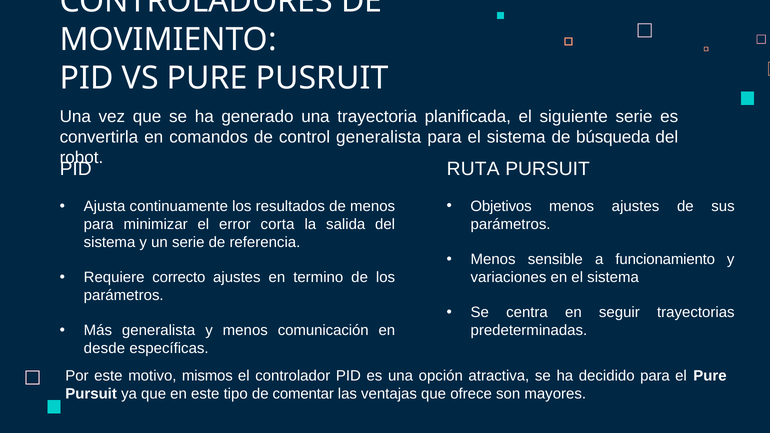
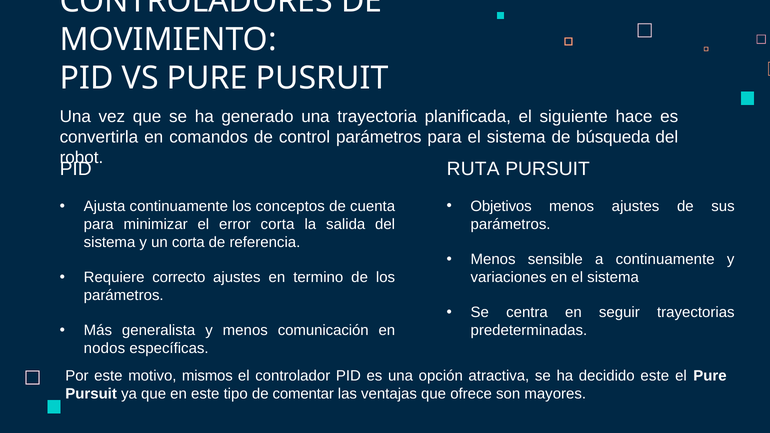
siguiente serie: serie -> hace (634, 117)
control generalista: generalista -> parámetros (379, 137)
resultados: resultados -> conceptos (290, 206)
de menos: menos -> cuenta (373, 206)
un serie: serie -> corta (188, 242)
a funcionamiento: funcionamiento -> continuamente (665, 259)
desde: desde -> nodos (104, 349)
decidido para: para -> este (655, 376)
